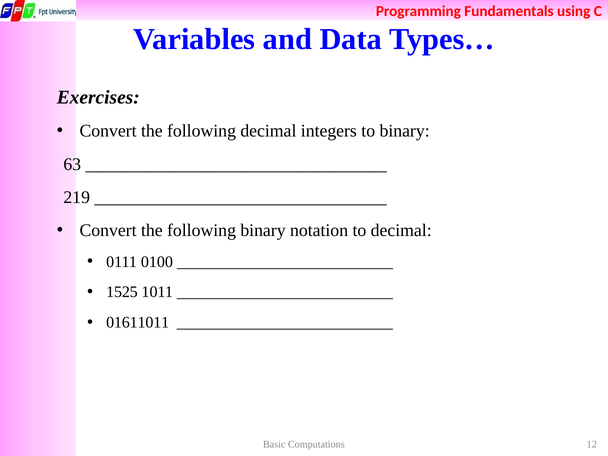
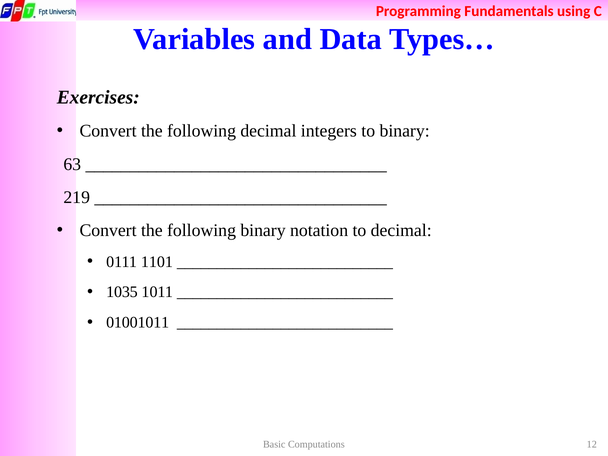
0100: 0100 -> 1101 (157, 262)
1525: 1525 -> 1035 (122, 292)
01611011: 01611011 -> 01001011 (138, 323)
